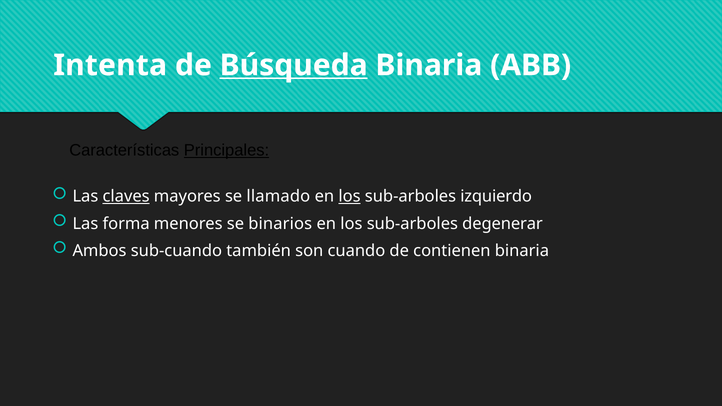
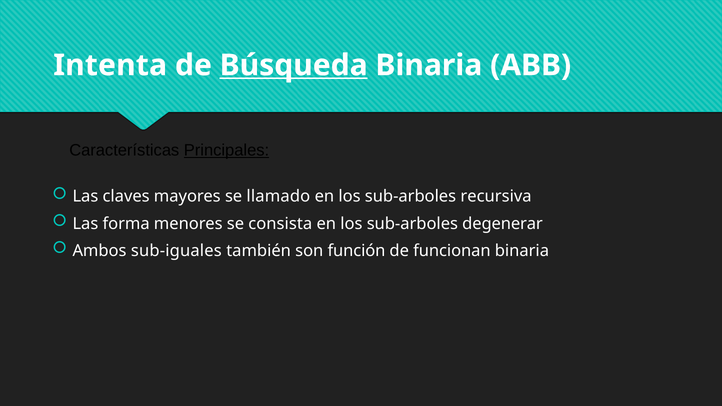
claves underline: present -> none (126, 197)
los underline: present -> none (350, 197)
izquierdo: izquierdo -> recursiva (496, 197)
binarios: binarios -> consista (280, 224)
sub-cuando: sub-cuando -> sub-iguales (176, 251)
cuando: cuando -> función (356, 251)
contienen: contienen -> funcionan (452, 251)
